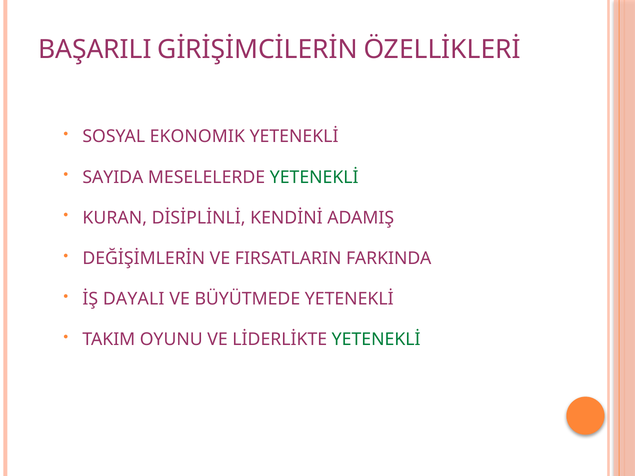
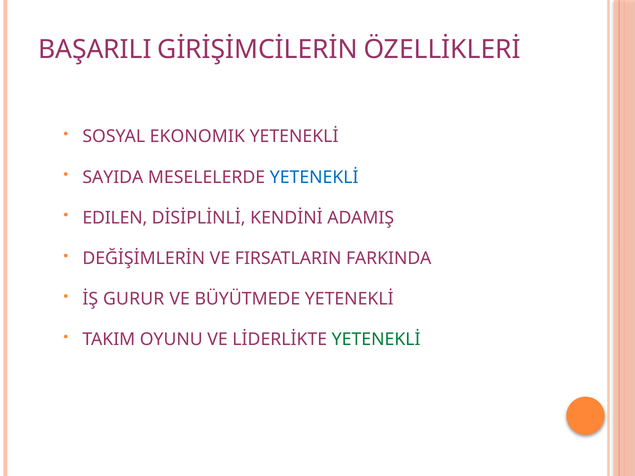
YETENEKLİ colour: green -> blue (314, 177)
KURAN: KURAN -> EDILEN (115, 218)
DAYALI: DAYALI -> GURUR (134, 299)
